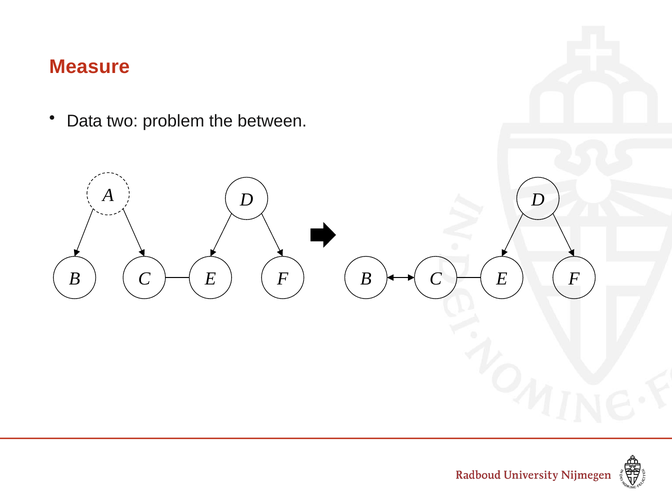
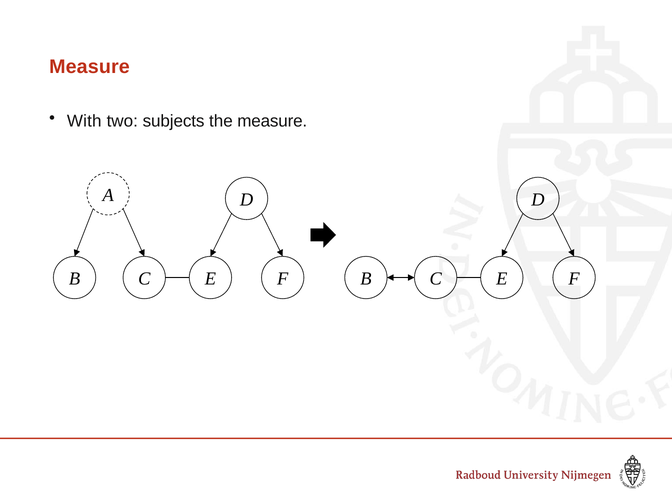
Data: Data -> With (84, 121)
problem: problem -> subjects (174, 121)
the between: between -> measure (272, 121)
